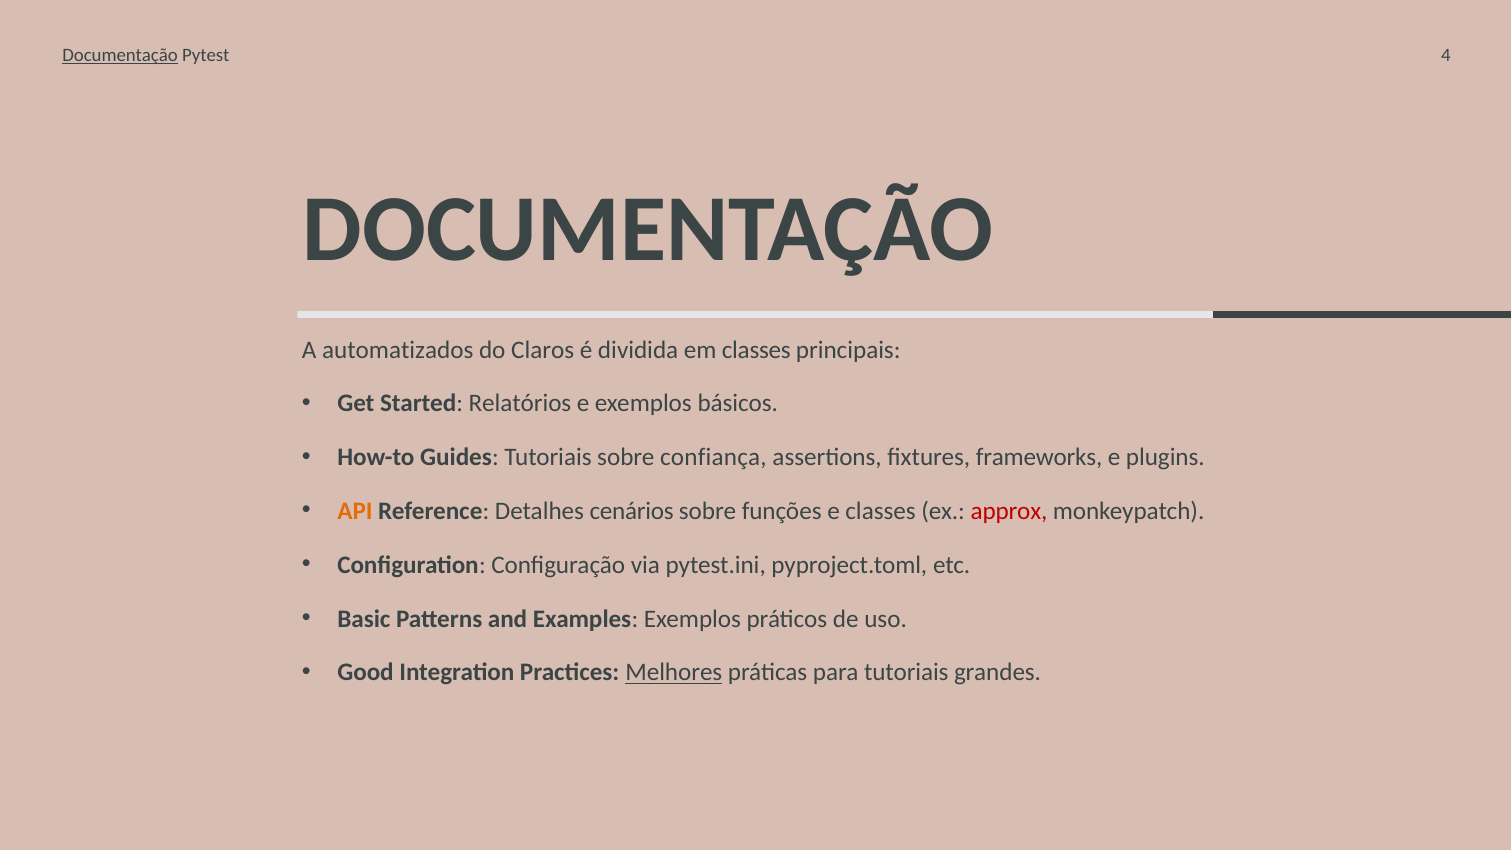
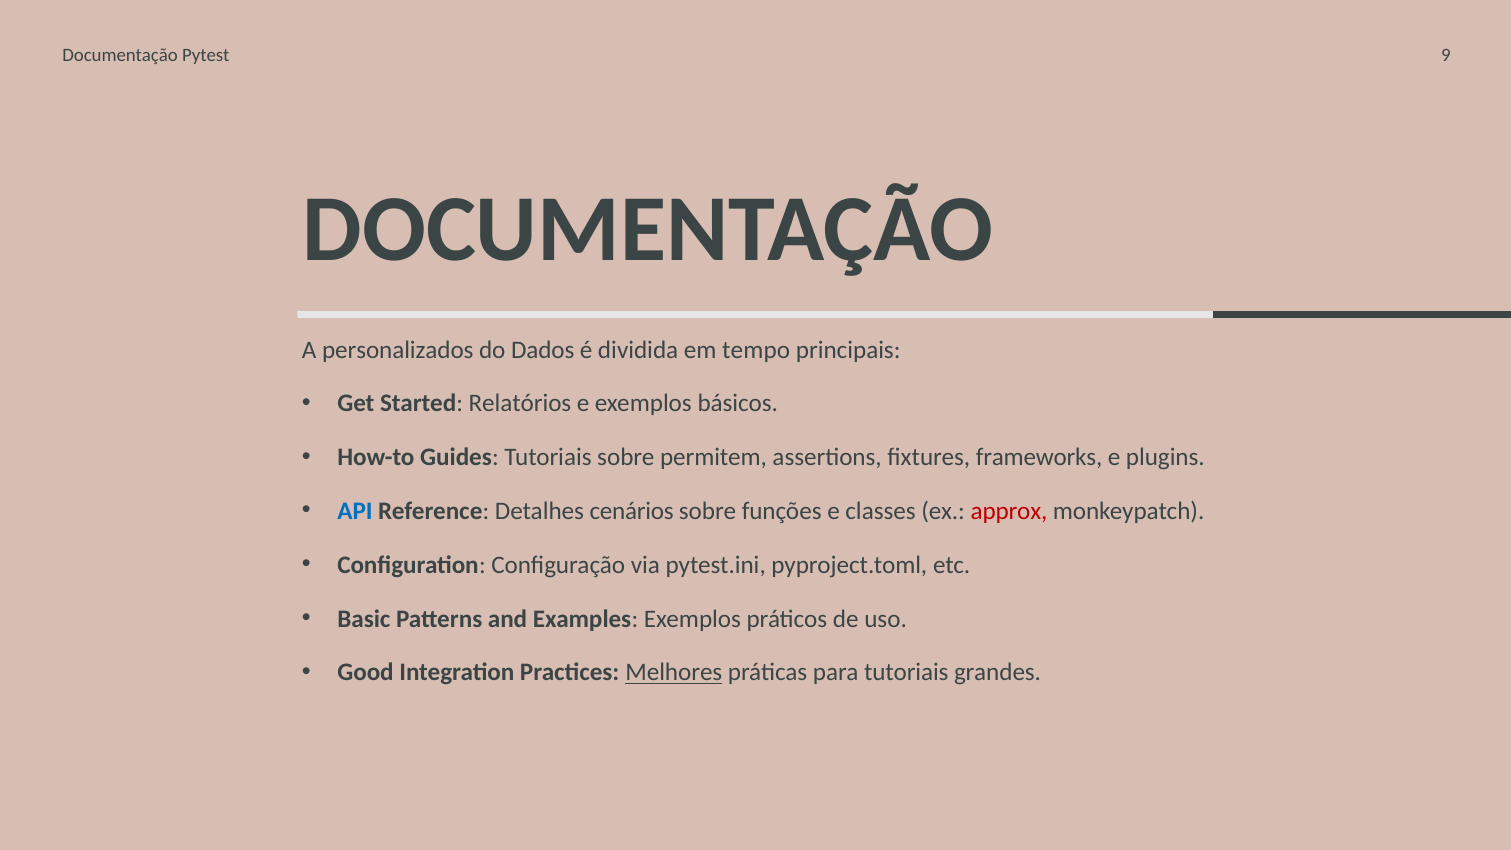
Documentação underline: present -> none (120, 56)
4: 4 -> 9 (1446, 55)
automatizados: automatizados -> personalizados (398, 350)
Claros: Claros -> Dados (543, 350)
em classes: classes -> tempo (756, 350)
confiança: confiança -> permitem (713, 457)
API colour: orange -> blue (355, 511)
